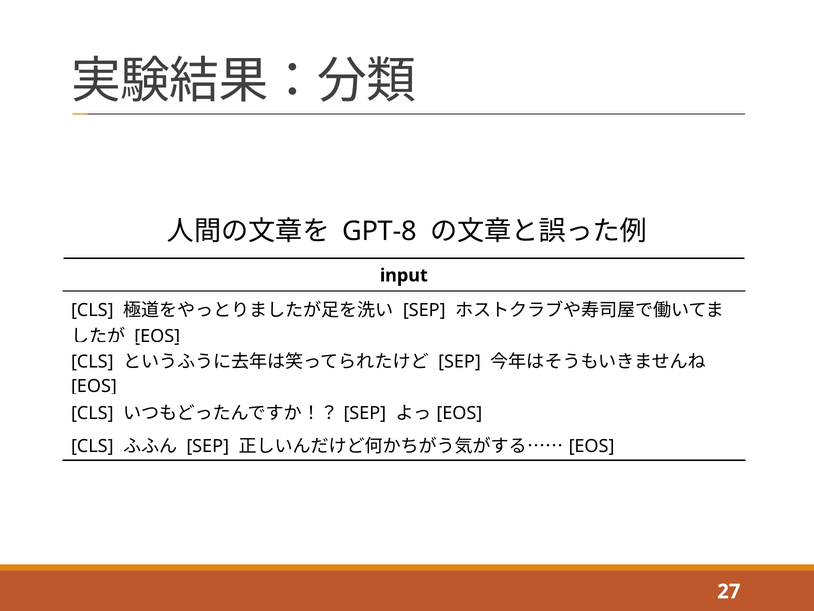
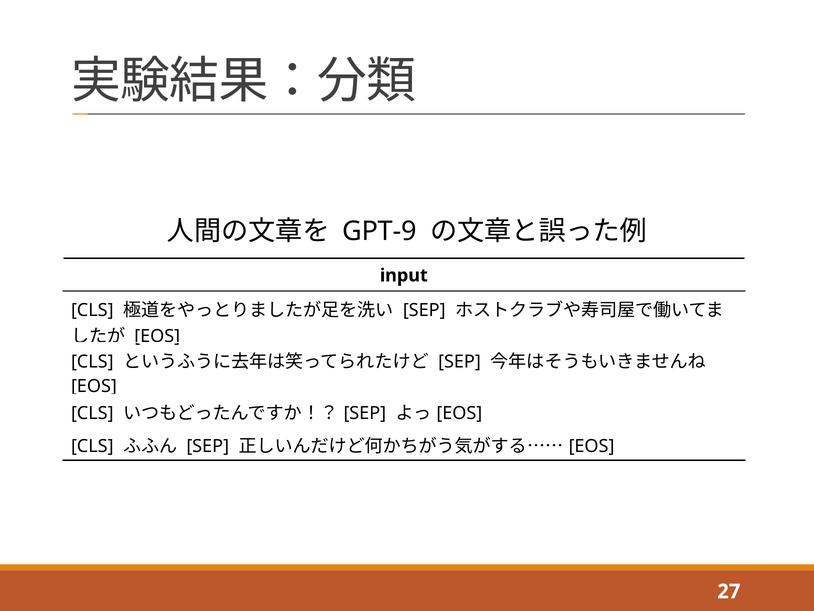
GPT-8: GPT-8 -> GPT-9 (379, 231)
